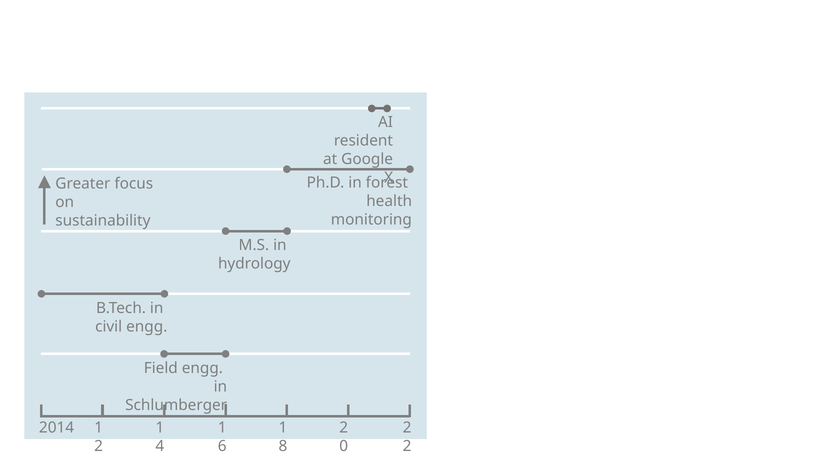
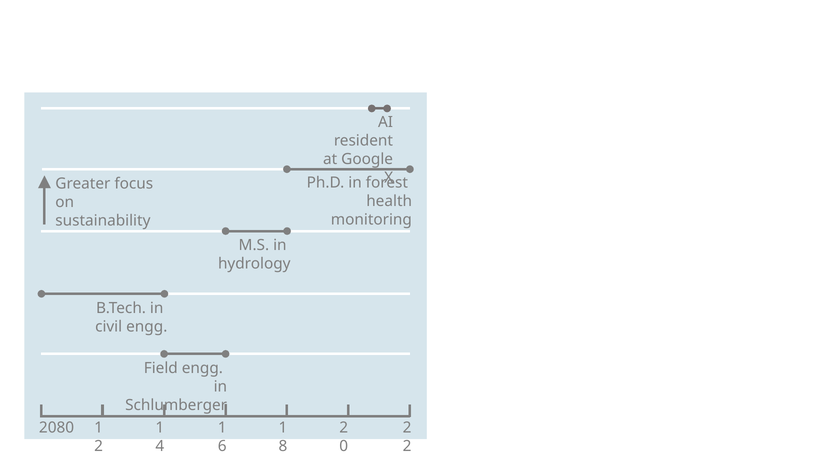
2014: 2014 -> 2080 (57, 428)
